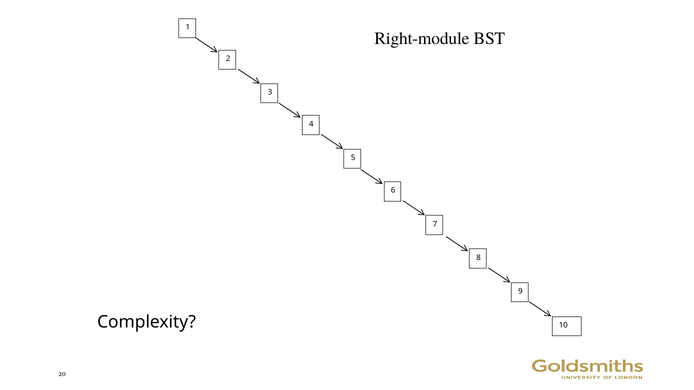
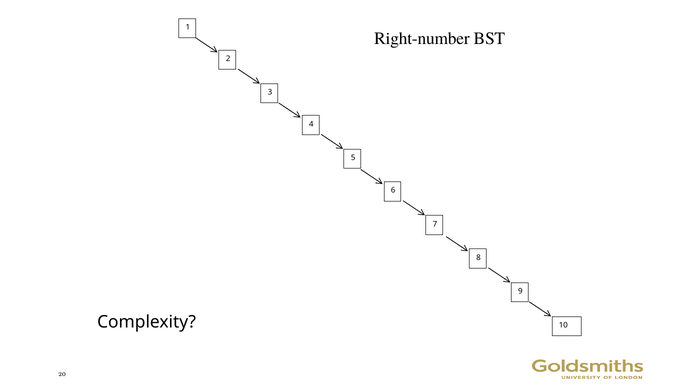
Right-module: Right-module -> Right-number (422, 38)
